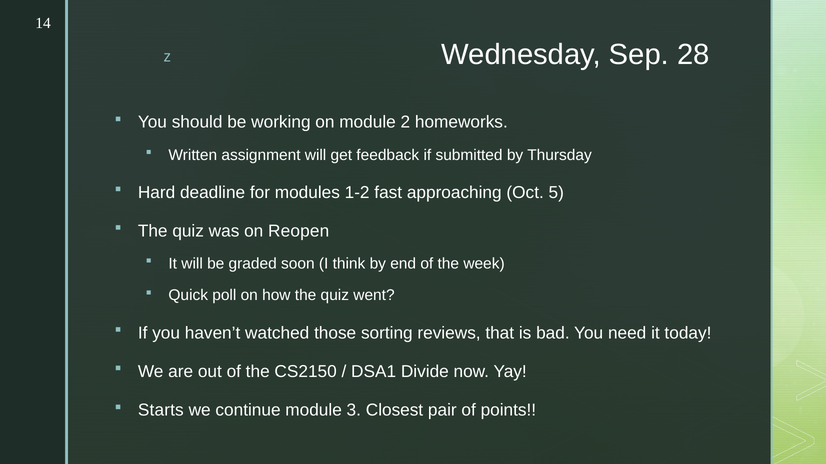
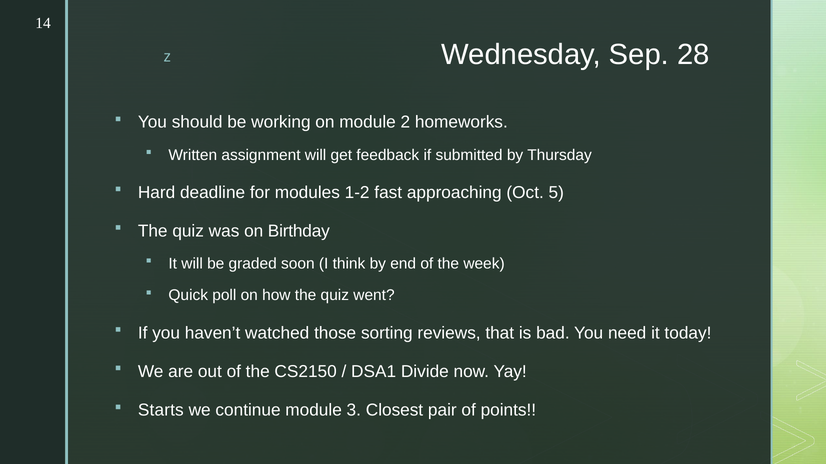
Reopen: Reopen -> Birthday (299, 231)
